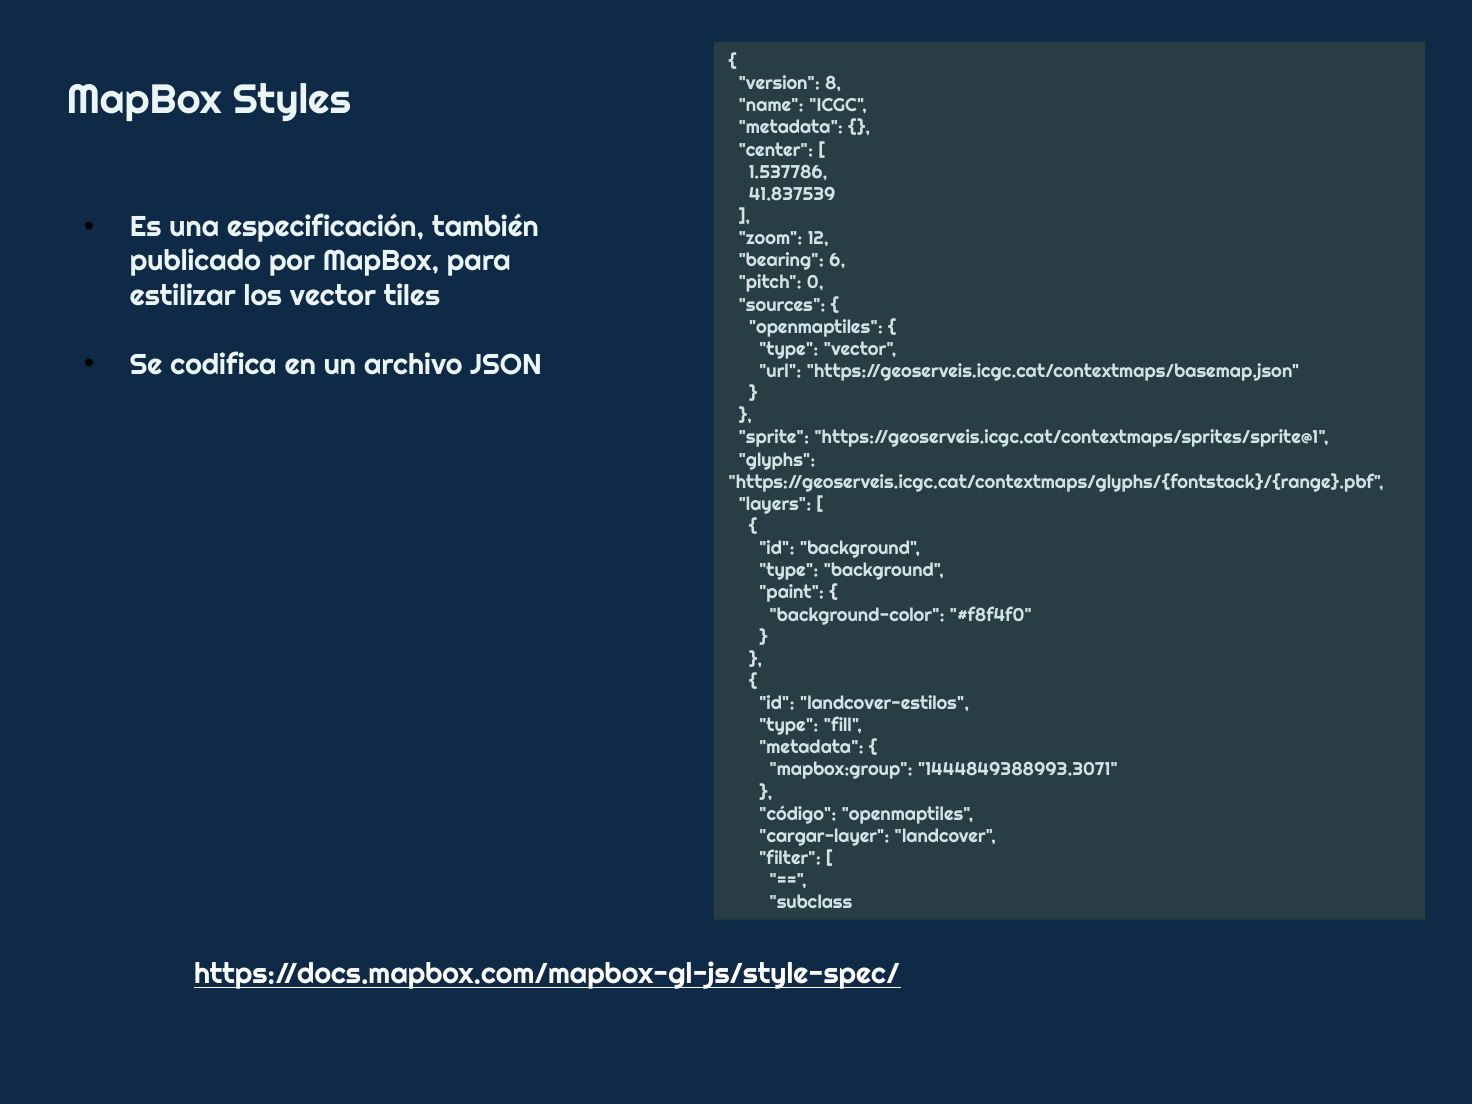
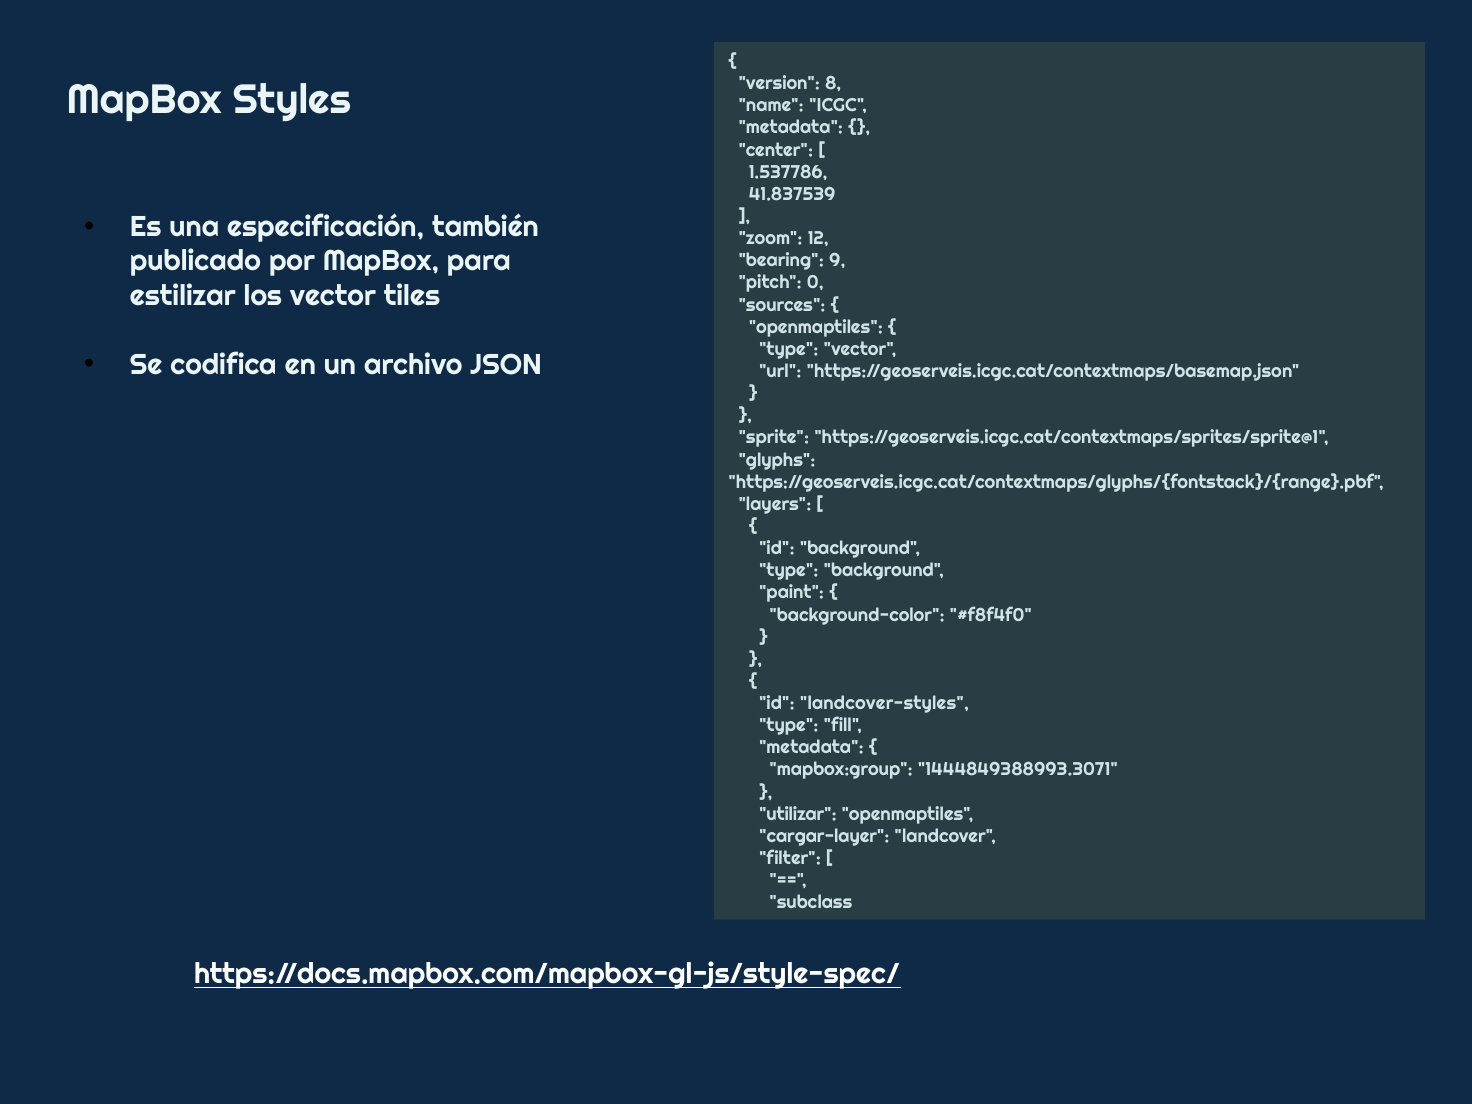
6: 6 -> 9 (837, 261)
landcover-estilos: landcover-estilos -> landcover-styles (884, 703)
código: código -> utilizar (798, 814)
